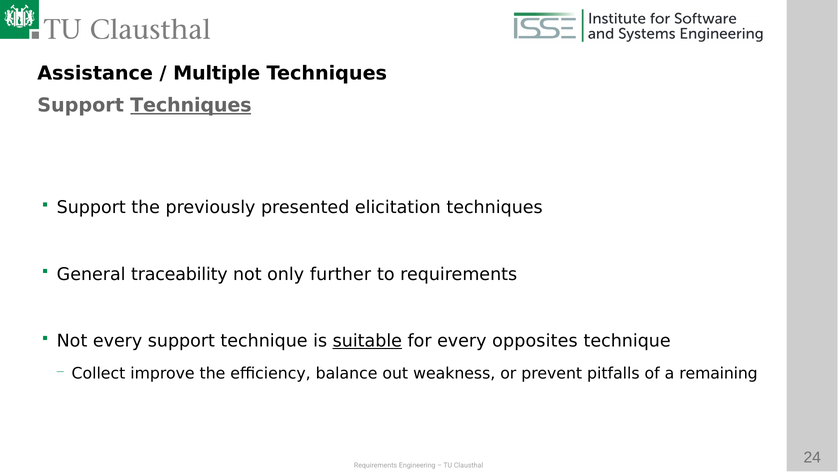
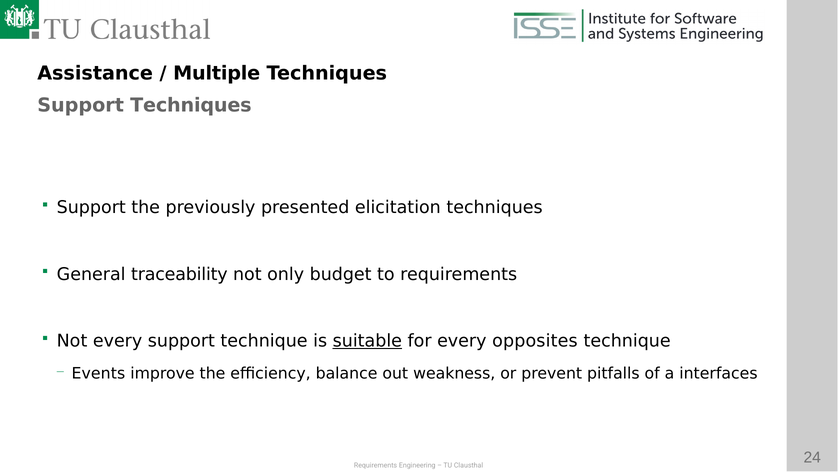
Techniques underline: present -> none (191, 105)
further: further -> budget (341, 274)
Collect: Collect -> Events (98, 373)
remaining: remaining -> interfaces (718, 373)
